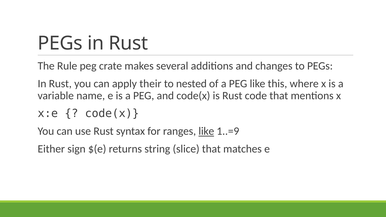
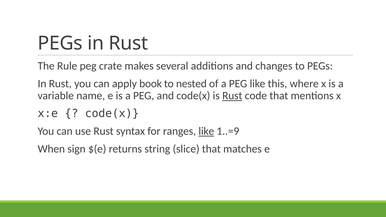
their: their -> book (151, 84)
Rust underline: none -> present (232, 96)
Either: Either -> When (51, 149)
